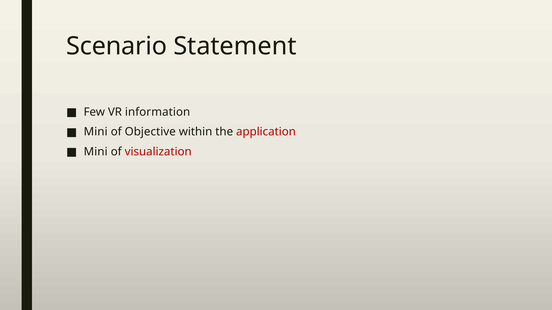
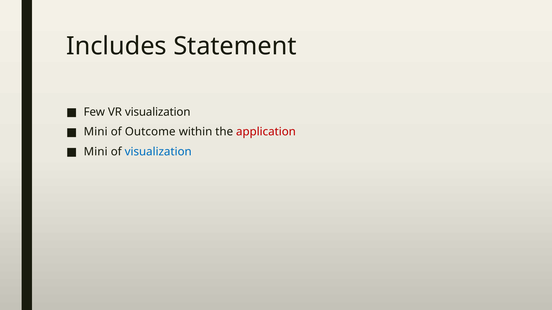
Scenario: Scenario -> Includes (116, 46)
VR information: information -> visualization (158, 112)
Objective: Objective -> Outcome (150, 132)
visualization colour: red -> blue (158, 152)
